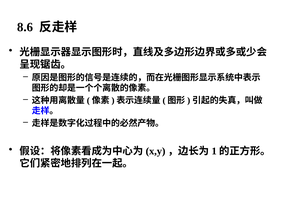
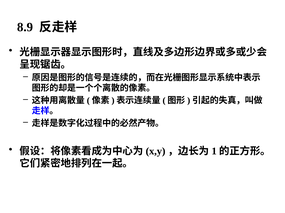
8.6: 8.6 -> 8.9 (25, 27)
